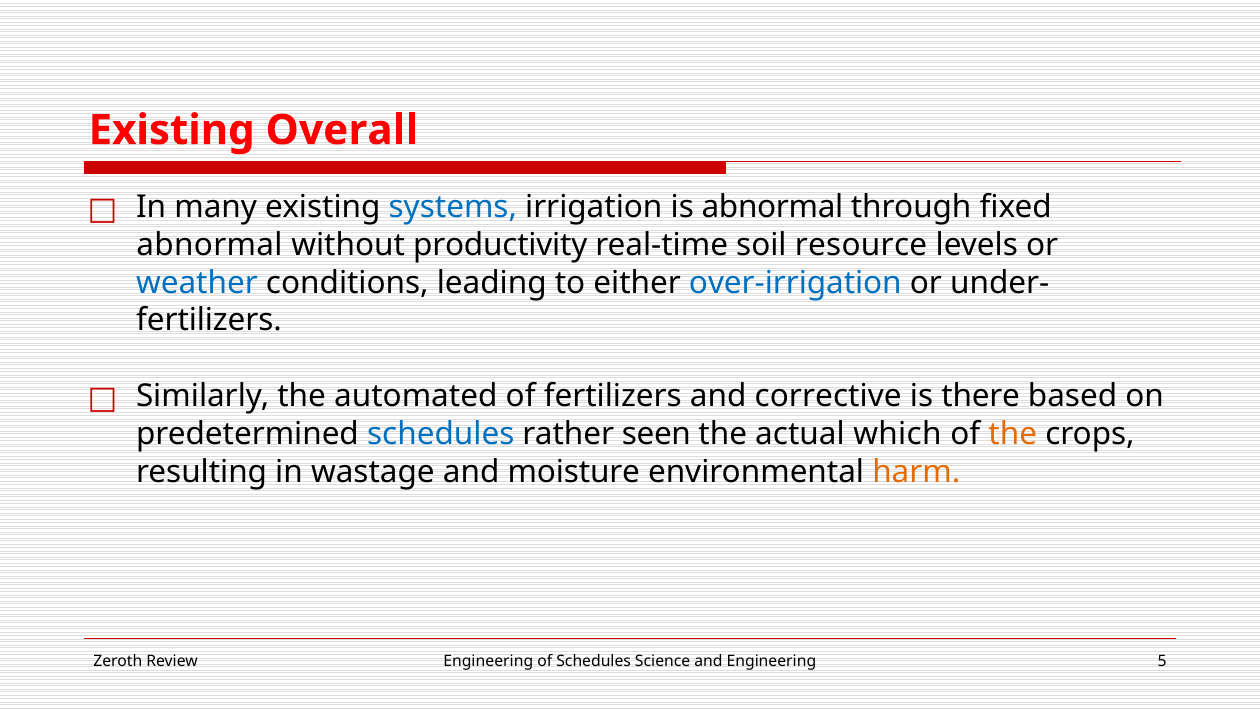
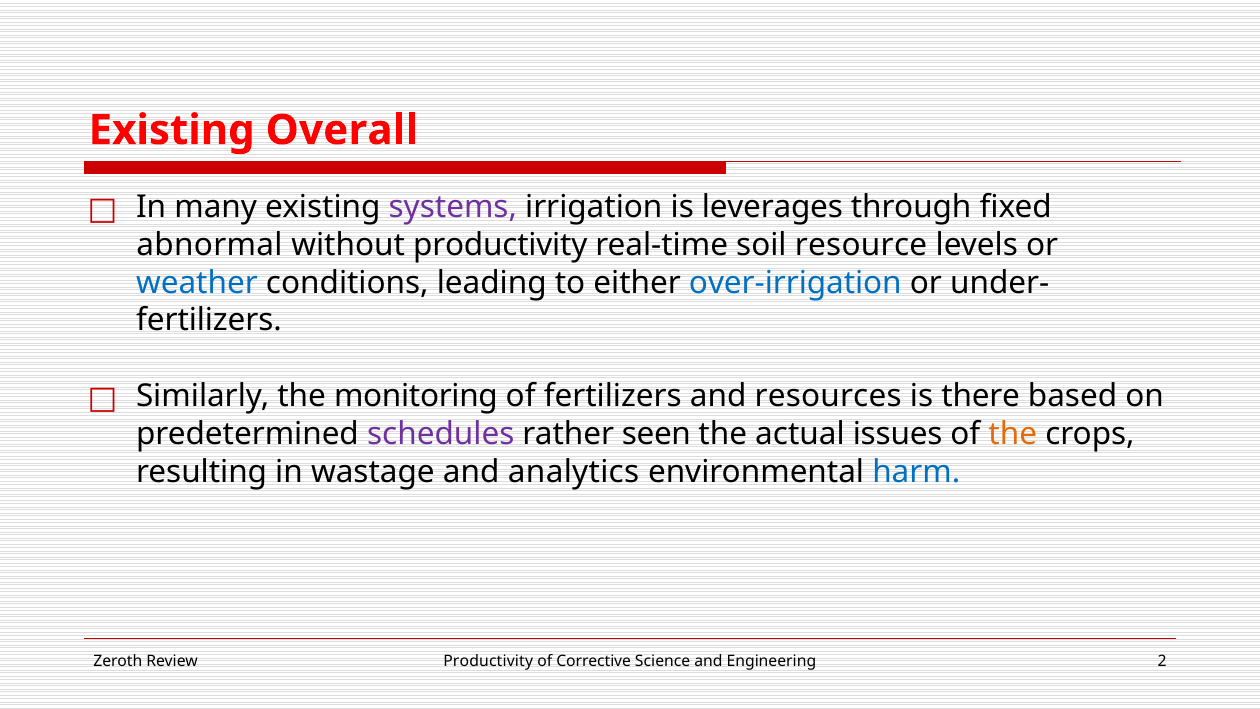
systems colour: blue -> purple (453, 207)
is abnormal: abnormal -> leverages (772, 207)
automated: automated -> monitoring (416, 396)
corrective: corrective -> resources (828, 396)
schedules colour: blue -> purple (441, 434)
which: which -> issues (898, 434)
moisture: moisture -> analytics (574, 472)
harm colour: orange -> blue (916, 472)
Review Engineering: Engineering -> Productivity (488, 661)
of Schedules: Schedules -> Corrective (594, 661)
5: 5 -> 2 (1162, 661)
